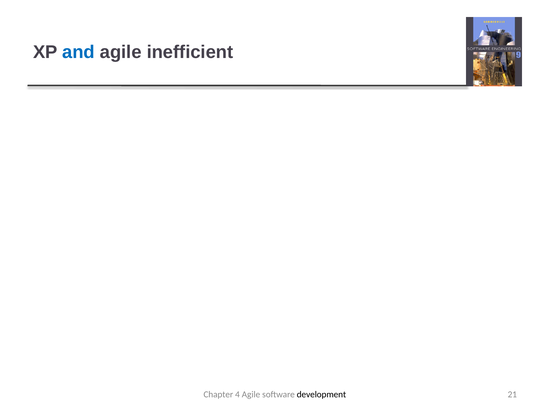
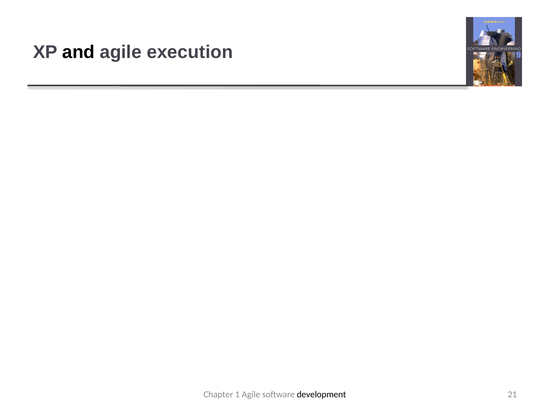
and colour: blue -> black (78, 52)
inefficient: inefficient -> execution (190, 52)
4: 4 -> 1 (237, 394)
